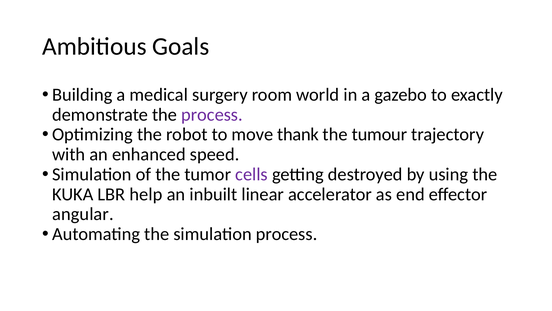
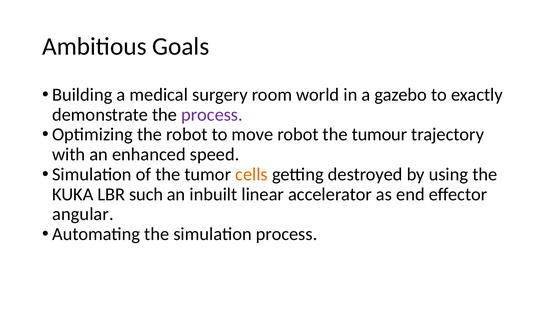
move thank: thank -> robot (298, 134)
cells colour: purple -> orange (252, 174)
help: help -> such (146, 194)
